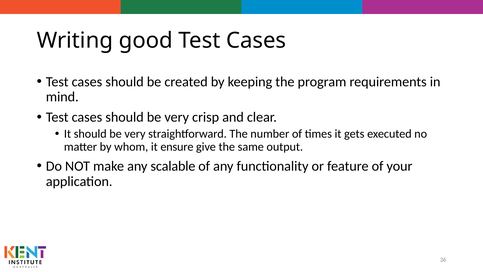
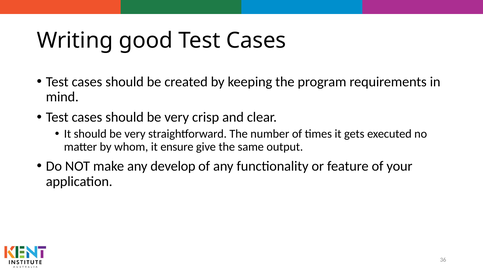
scalable: scalable -> develop (173, 166)
